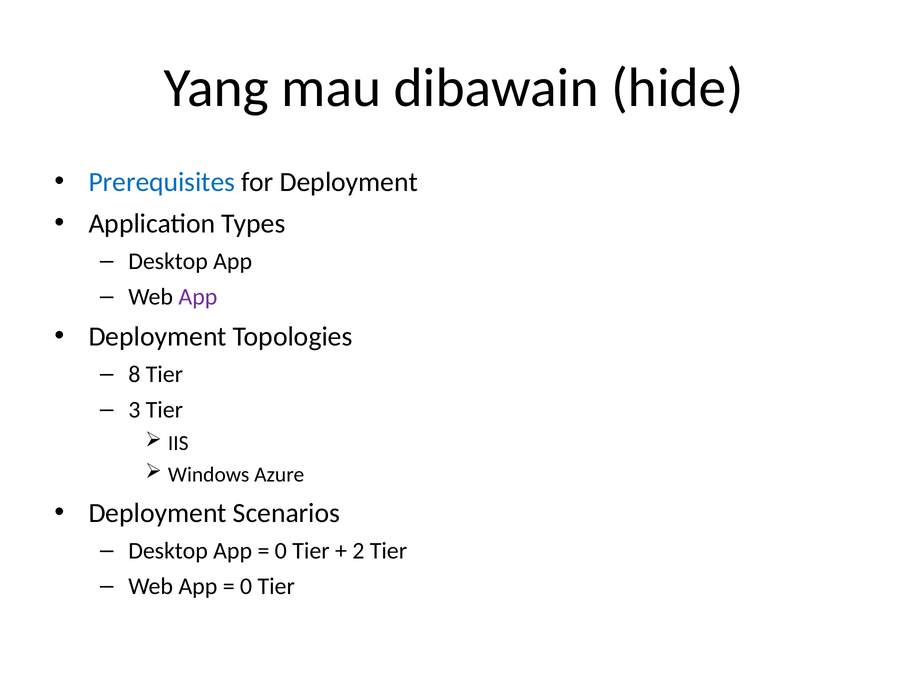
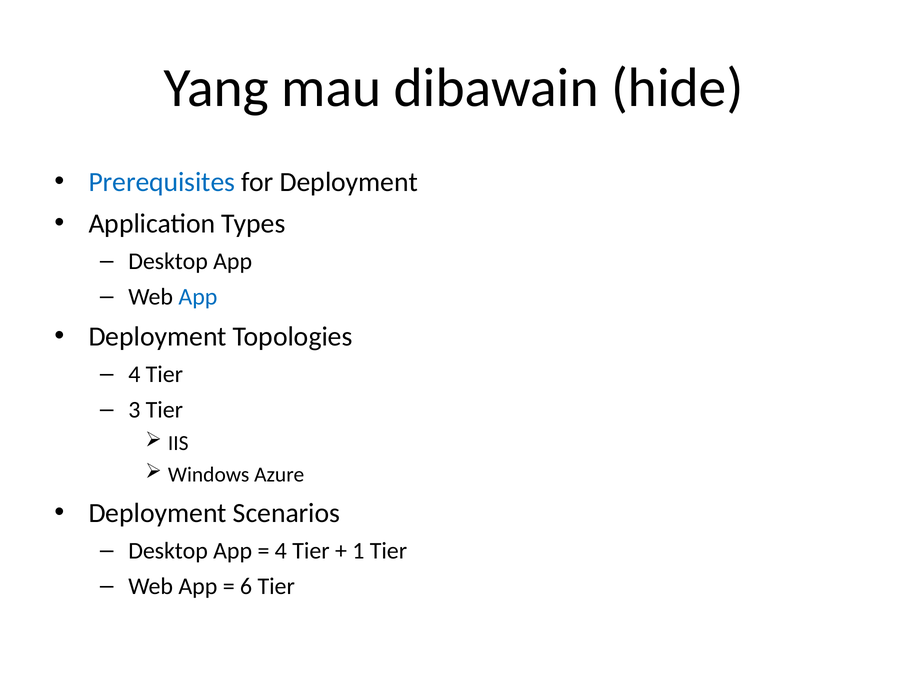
App colour: purple -> blue (198, 297)
8: 8 -> 4 (134, 374)
0: 0 -> 4 (281, 551)
2: 2 -> 1 (358, 551)
0: 0 -> 6 (246, 587)
